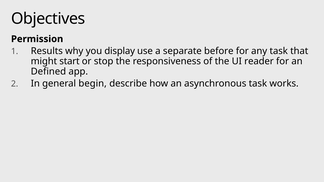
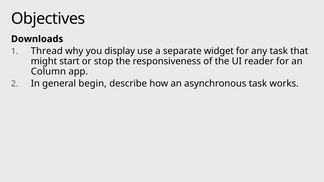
Permission: Permission -> Downloads (37, 39)
Results: Results -> Thread (47, 51)
before: before -> widget (219, 51)
Defined: Defined -> Column (48, 72)
